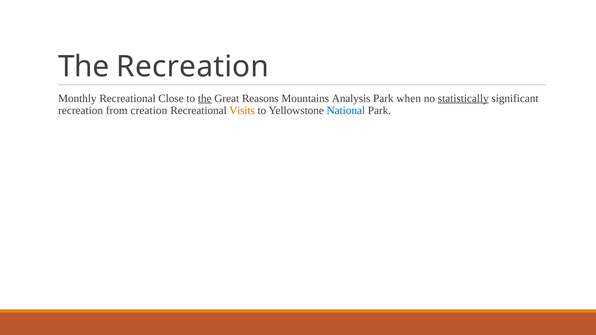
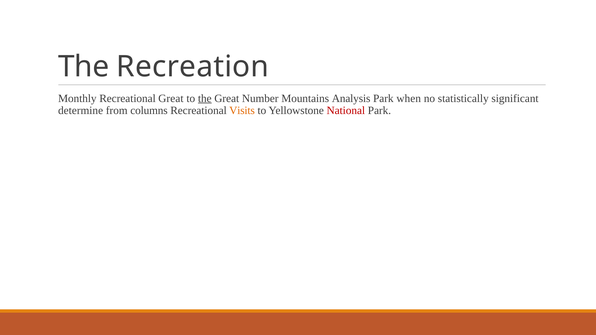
Recreational Close: Close -> Great (171, 98)
Reasons: Reasons -> Number (260, 98)
statistically underline: present -> none (463, 98)
recreation: recreation -> determine (81, 111)
creation: creation -> columns (149, 111)
National colour: blue -> red (346, 111)
